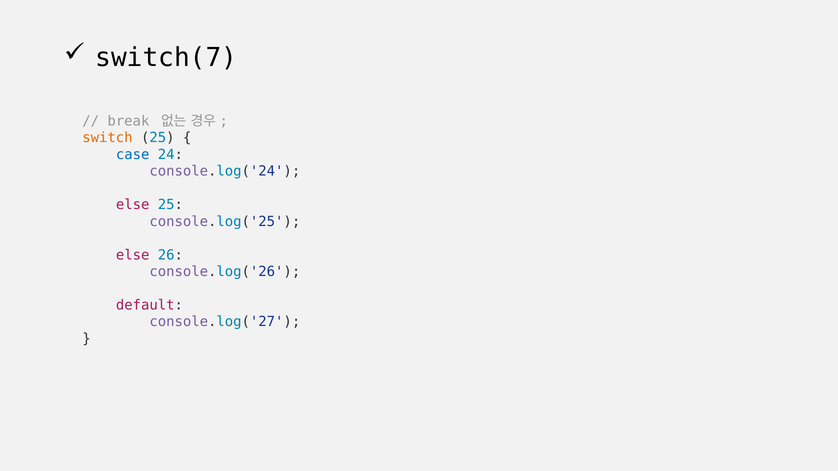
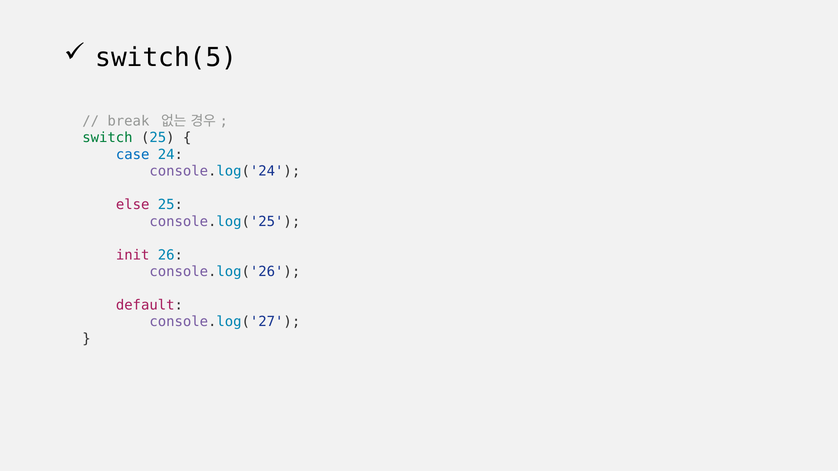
switch(7: switch(7 -> switch(5 (166, 58)
switch colour: orange -> green (107, 138)
else: else -> init (133, 255)
